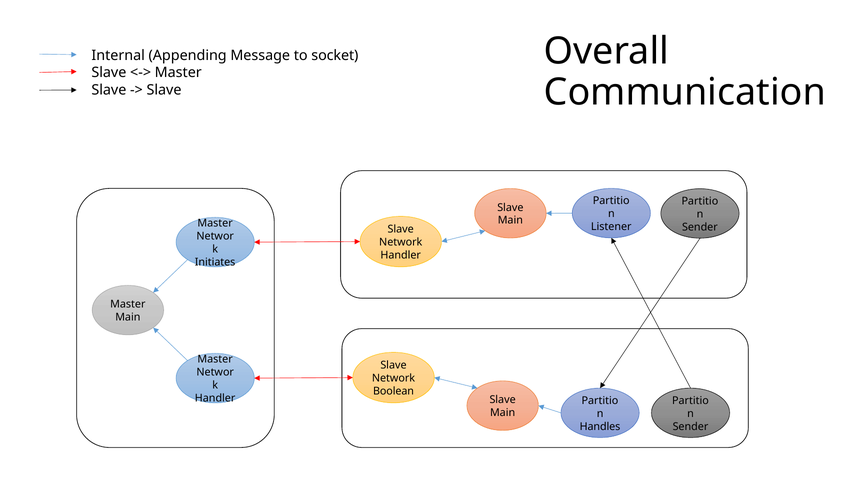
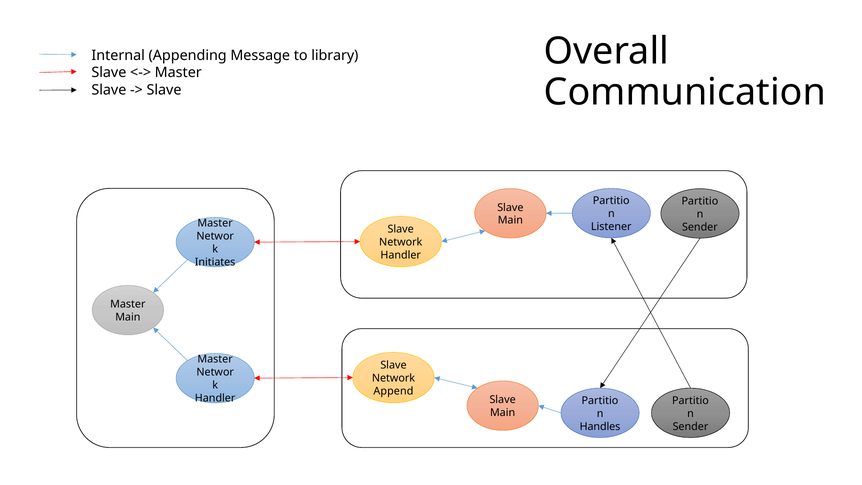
socket: socket -> library (335, 56)
Boolean: Boolean -> Append (393, 391)
